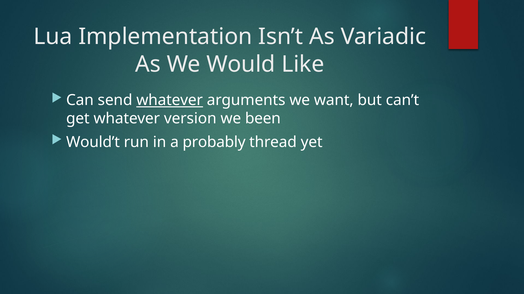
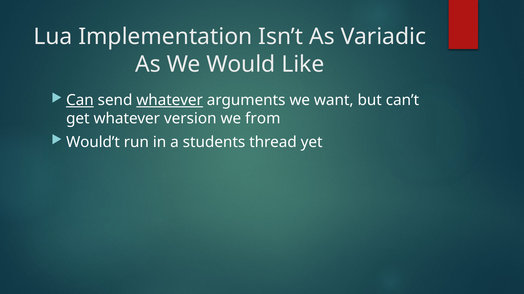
Can underline: none -> present (80, 100)
been: been -> from (263, 119)
probably: probably -> students (214, 142)
